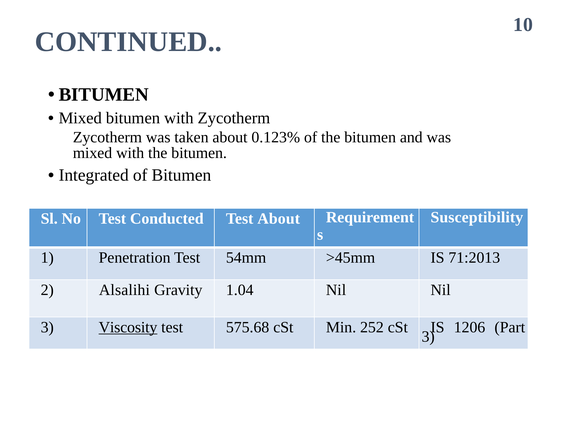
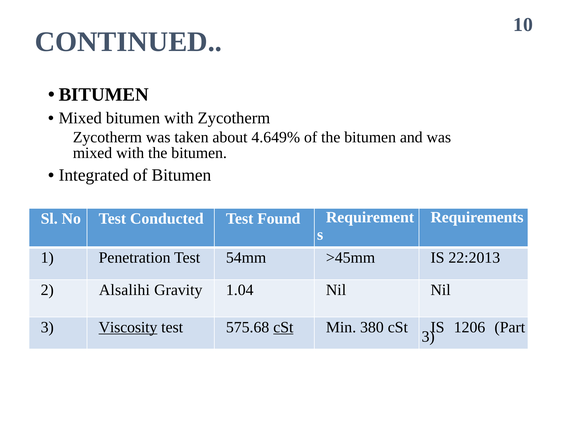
0.123%: 0.123% -> 4.649% (276, 137)
Susceptibility: Susceptibility -> Requirements (477, 217)
Test About: About -> Found (279, 219)
71:2013: 71:2013 -> 22:2013 (474, 258)
cSt underline: none -> present (283, 327)
252: 252 -> 380 (372, 327)
